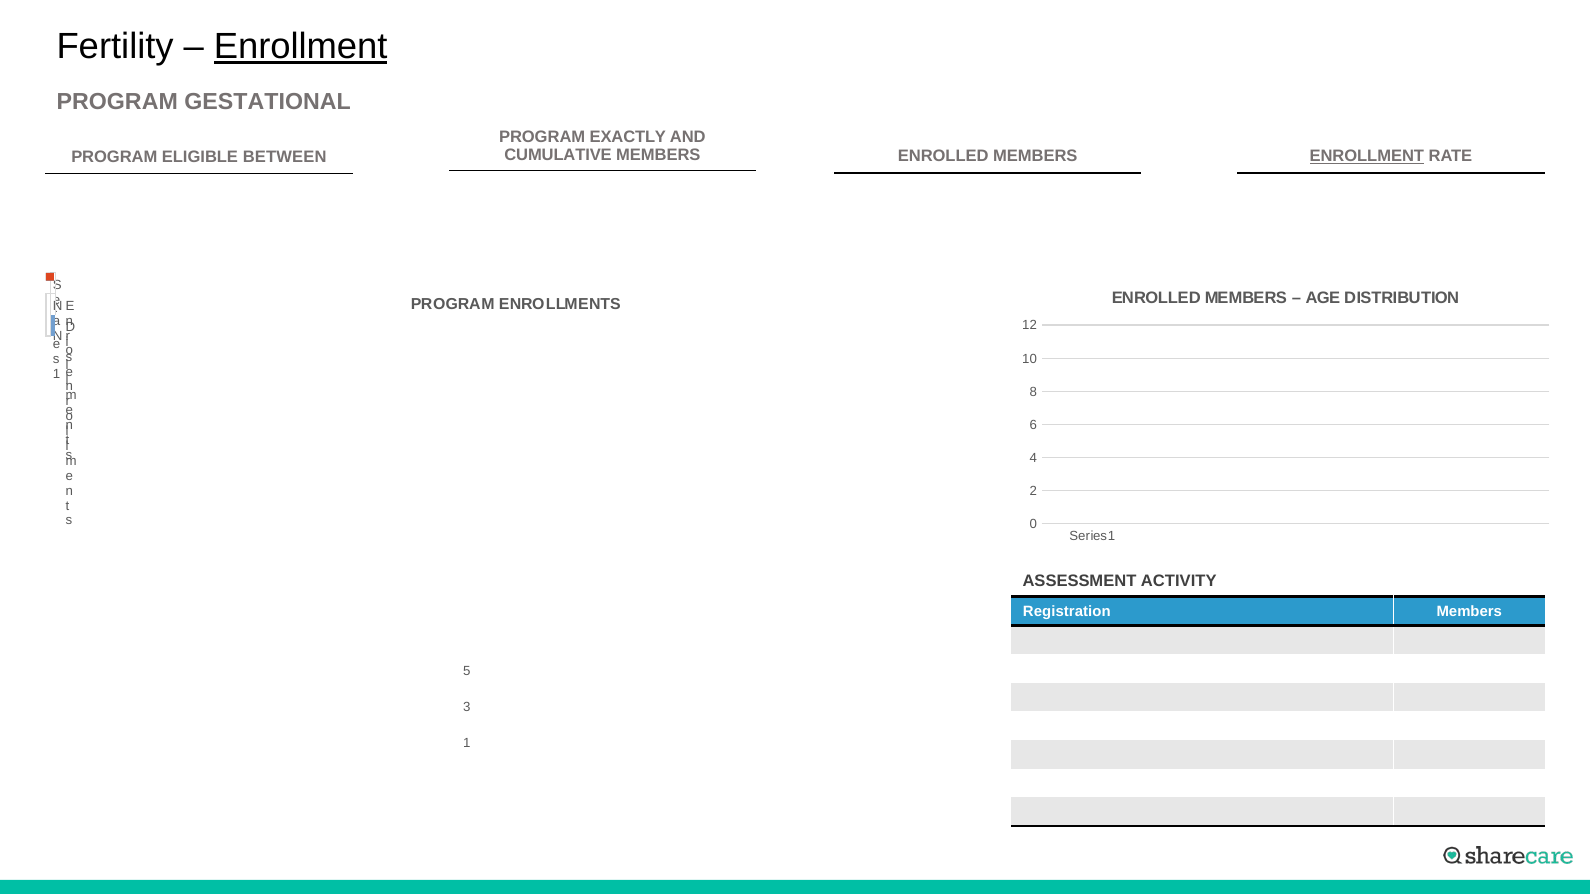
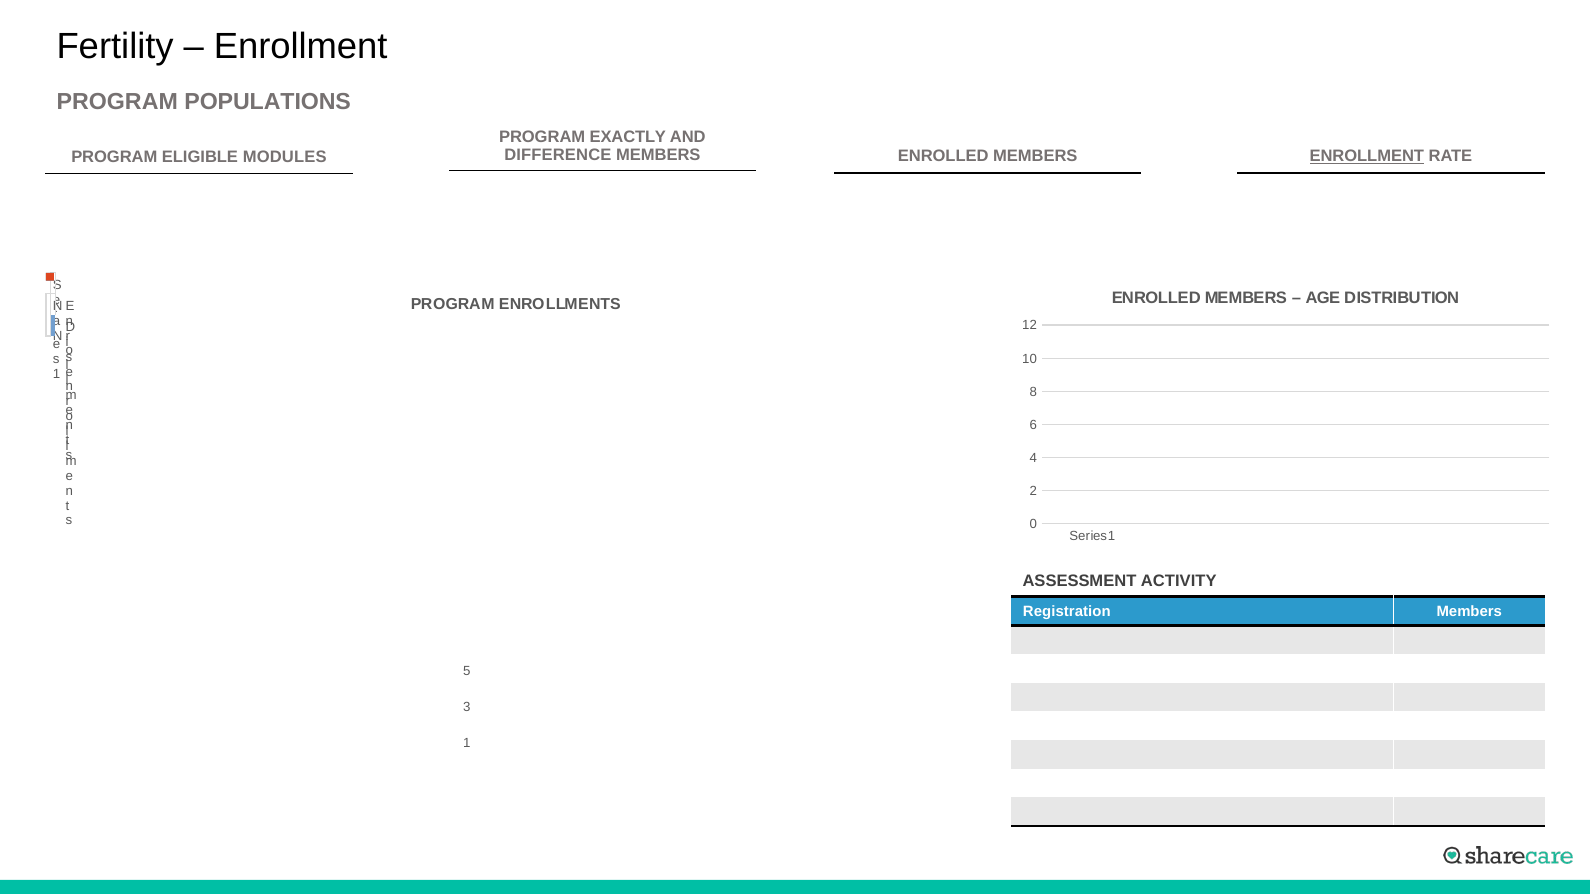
Enrollment underline: present -> none (301, 47)
GESTATIONAL: GESTATIONAL -> POPULATIONS (268, 102)
CUMULATIVE: CUMULATIVE -> DIFFERENCE (558, 155)
BETWEEN: BETWEEN -> MODULES (285, 157)
